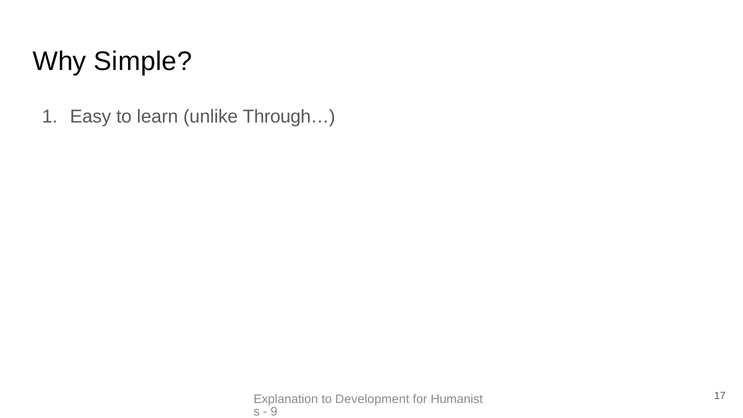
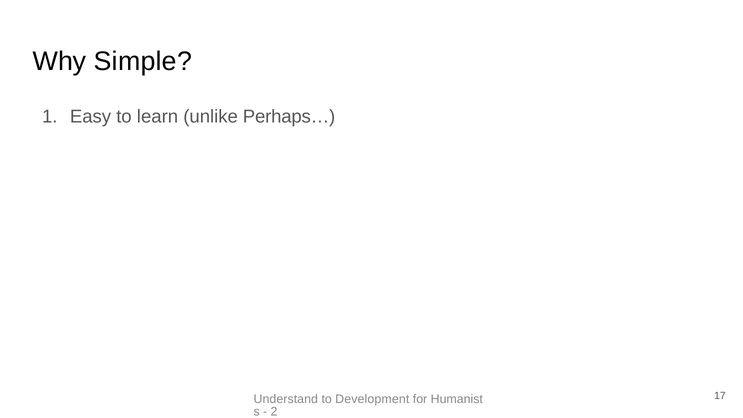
Through…: Through… -> Perhaps… (289, 117)
Explanation: Explanation -> Understand (286, 399)
9: 9 -> 2 (274, 412)
